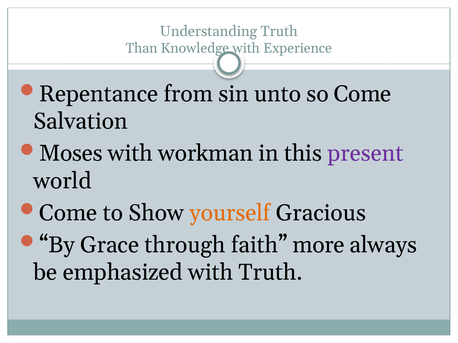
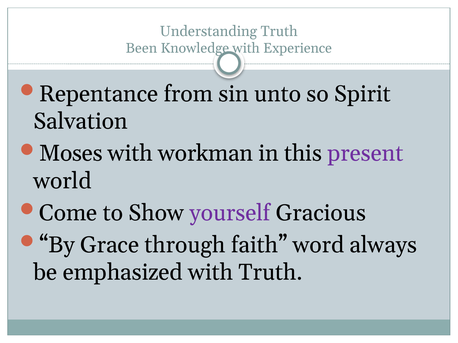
Than: Than -> Been (141, 48)
so Come: Come -> Spirit (362, 94)
yourself colour: orange -> purple (230, 213)
more: more -> word (319, 245)
